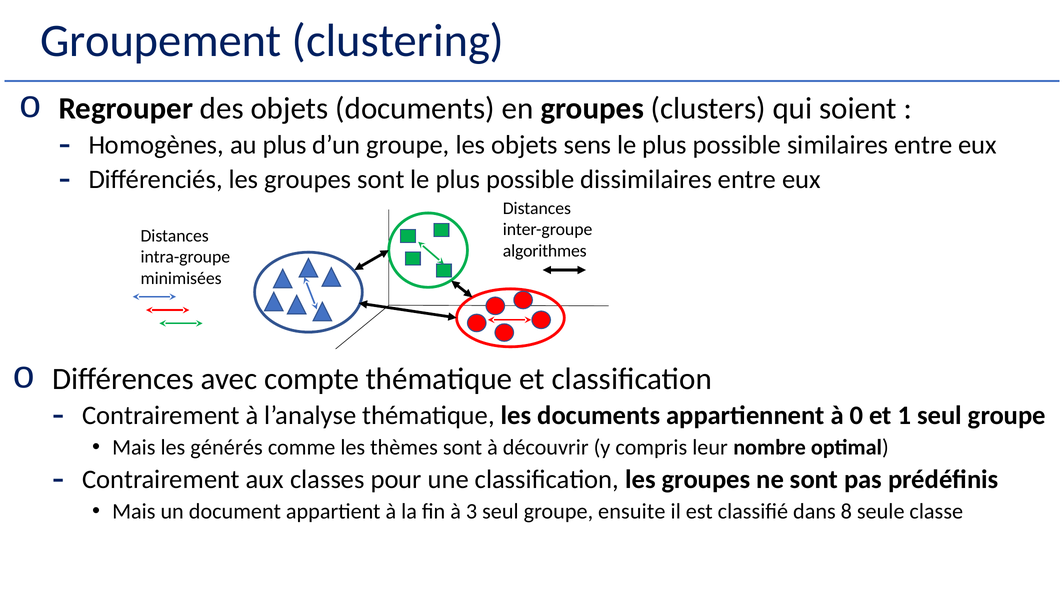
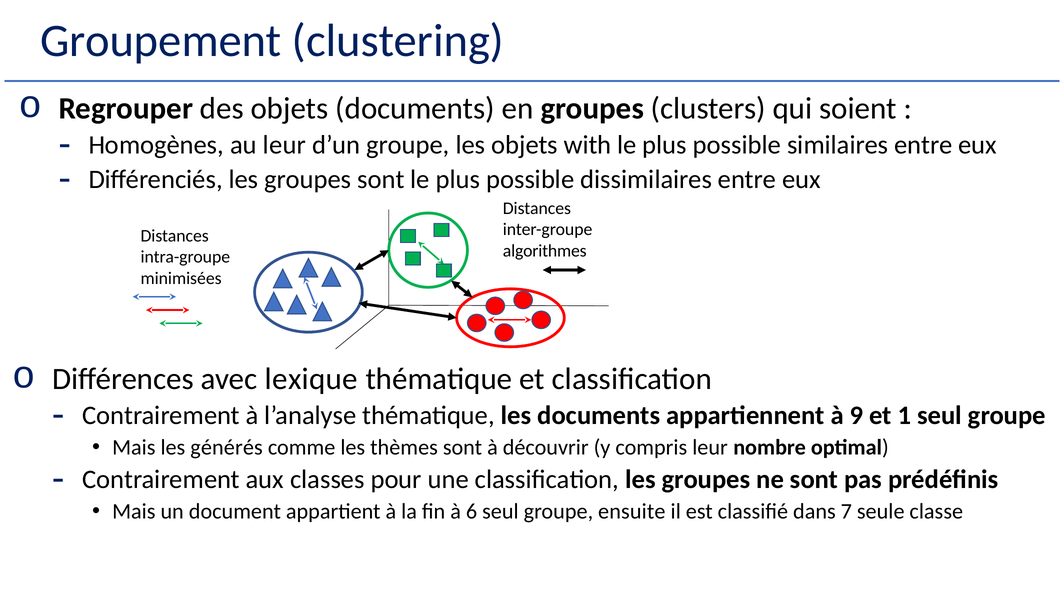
au plus: plus -> leur (284, 145)
sens: sens -> with (588, 145)
compte: compte -> lexique (311, 379)
0: 0 -> 9 (856, 415)
3: 3 -> 6 (472, 511)
8: 8 -> 7 (846, 511)
